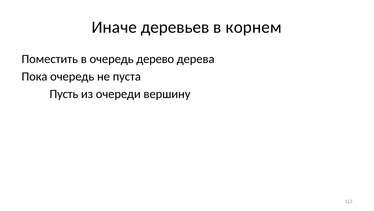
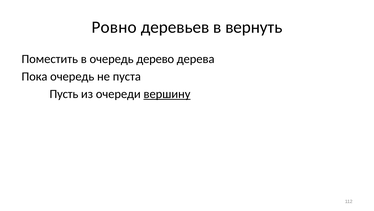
Иначе: Иначе -> Ровно (114, 27)
корнем: корнем -> вернуть (254, 27)
вершину underline: none -> present (167, 94)
